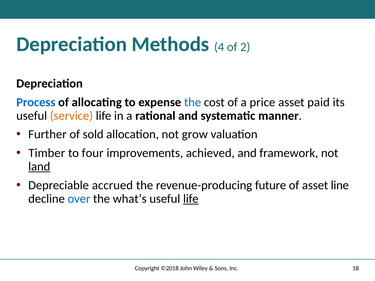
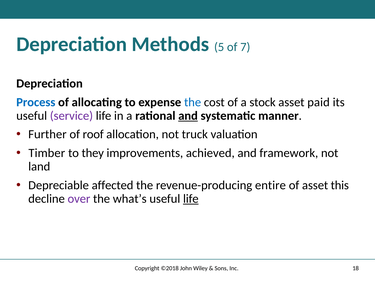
4: 4 -> 5 (219, 47)
2: 2 -> 7 (245, 47)
price: price -> stock (263, 102)
service colour: orange -> purple (71, 116)
and underline: none -> present (188, 116)
sold: sold -> roof (93, 134)
grow: grow -> truck (195, 134)
four: four -> they (93, 153)
land underline: present -> none (39, 167)
accrued: accrued -> affected (113, 185)
future: future -> entire (270, 185)
line: line -> this (340, 185)
over colour: blue -> purple (79, 199)
